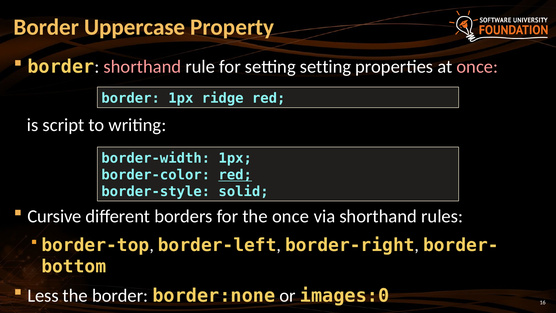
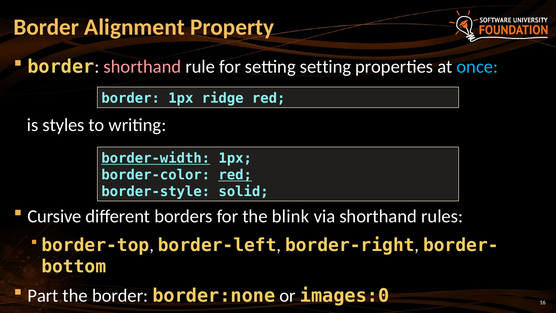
Uppercase: Uppercase -> Alignment (135, 27)
once colour: pink -> light blue (477, 67)
script: script -> styles (64, 125)
border-width underline: none -> present (156, 158)
the once: once -> blink (291, 216)
Less: Less -> Part (43, 295)
